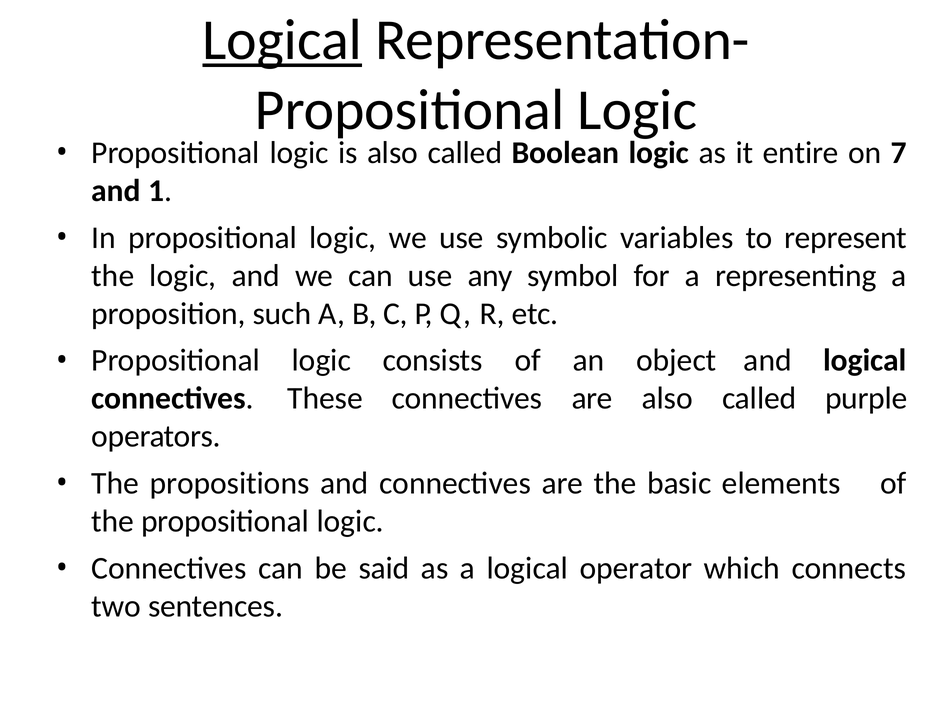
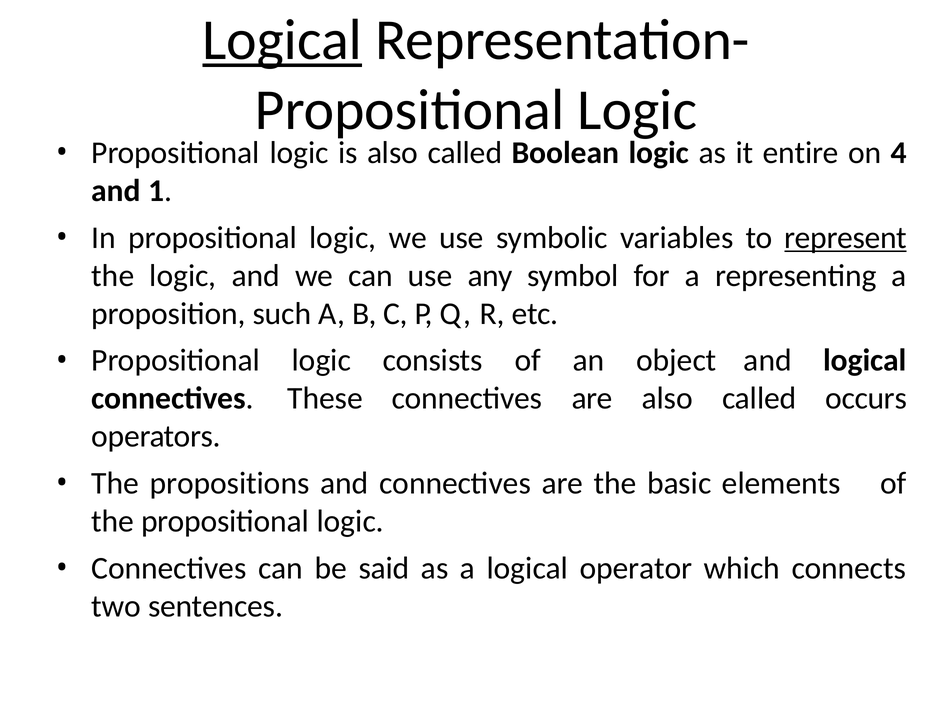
7: 7 -> 4 (899, 153)
represent underline: none -> present (846, 238)
purple: purple -> occurs (866, 398)
